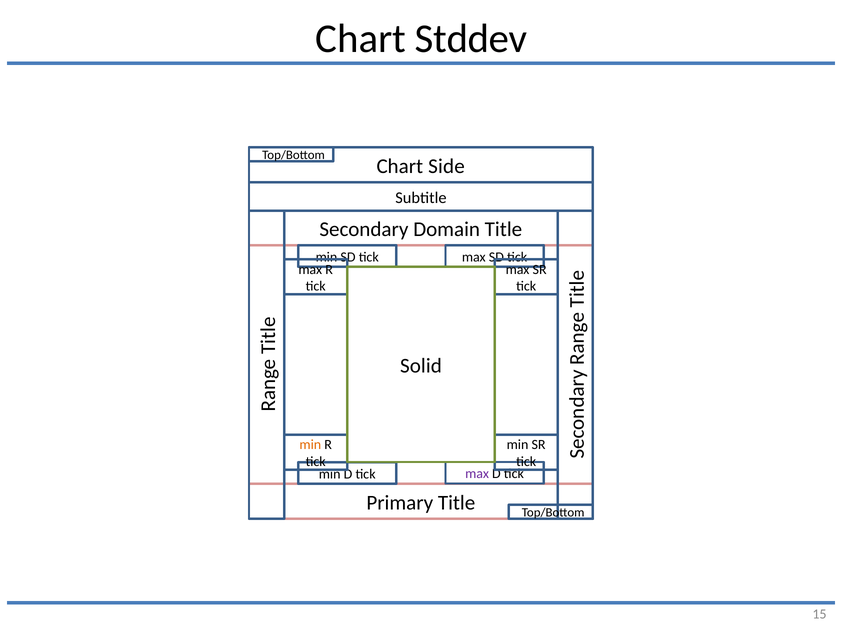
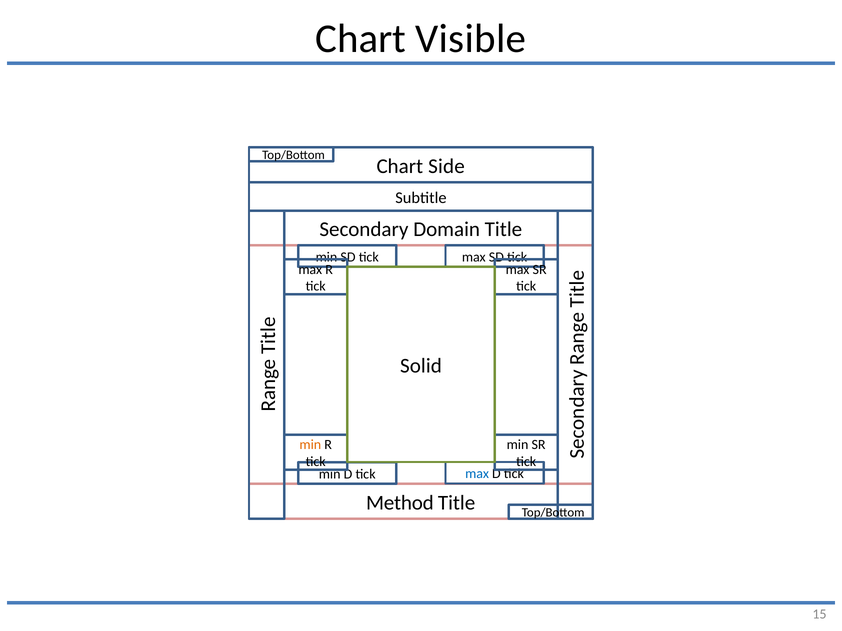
Stddev: Stddev -> Visible (471, 39)
max colour: purple -> blue (477, 474)
Primary: Primary -> Method (400, 503)
